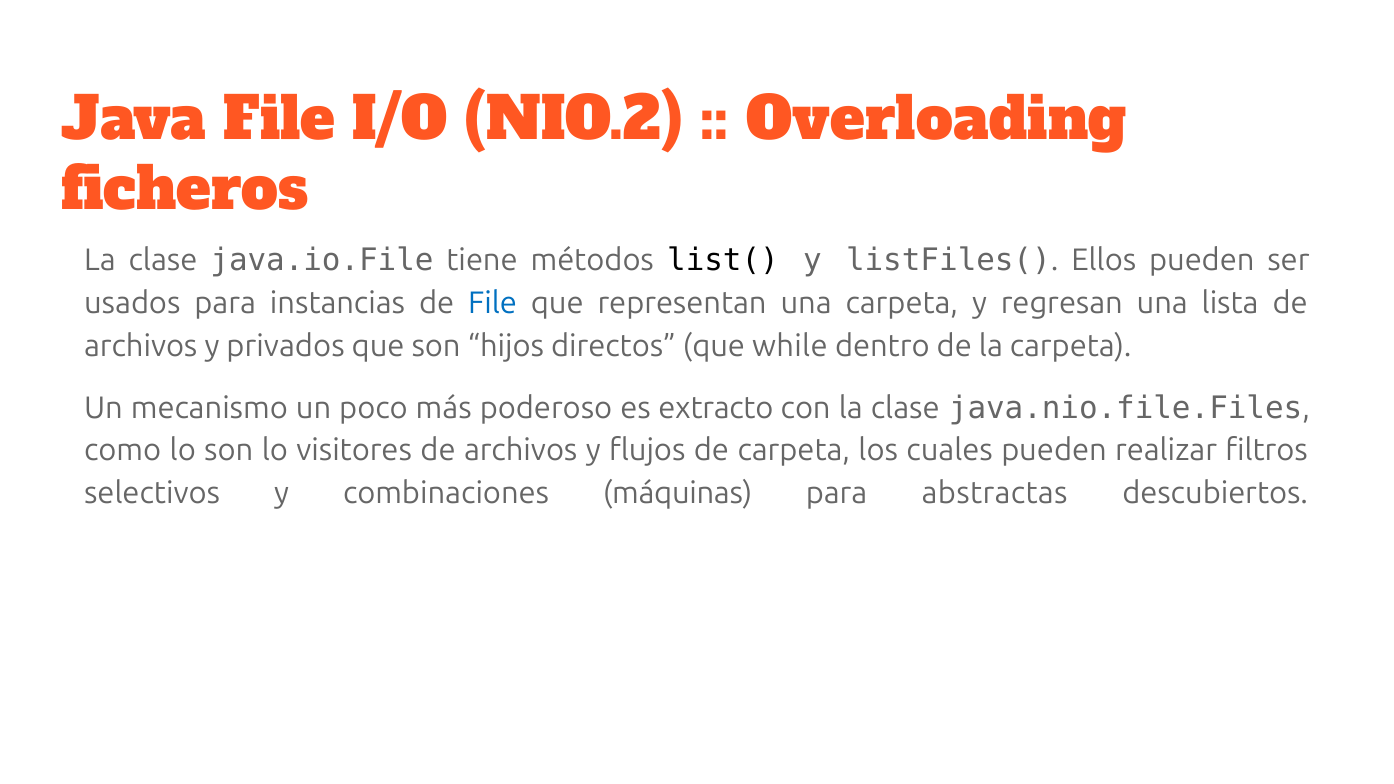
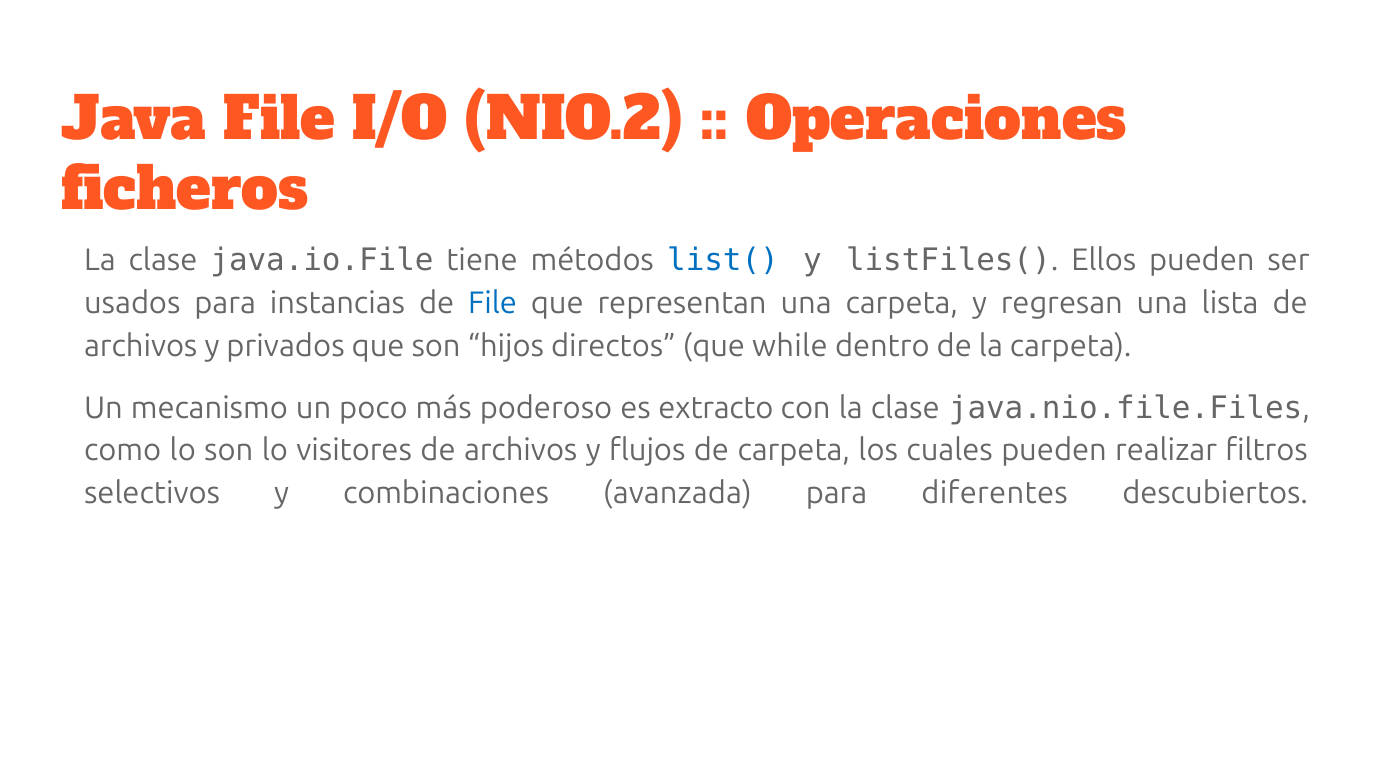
Overloading: Overloading -> Operaciones (936, 121)
list( colour: black -> blue (723, 260)
máquinas: máquinas -> avanzada (677, 493)
abstractas: abstractas -> diferentes (995, 493)
